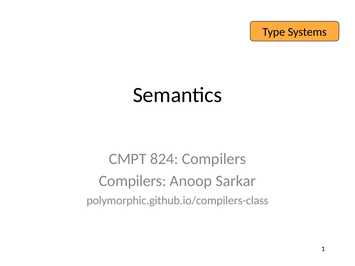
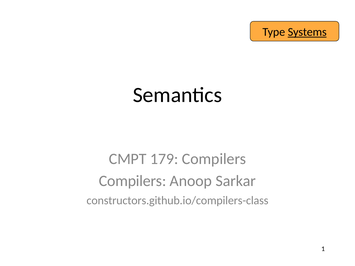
Systems underline: none -> present (307, 32)
824: 824 -> 179 (164, 159)
polymorphic.github.io/compilers-class: polymorphic.github.io/compilers-class -> constructors.github.io/compilers-class (177, 201)
